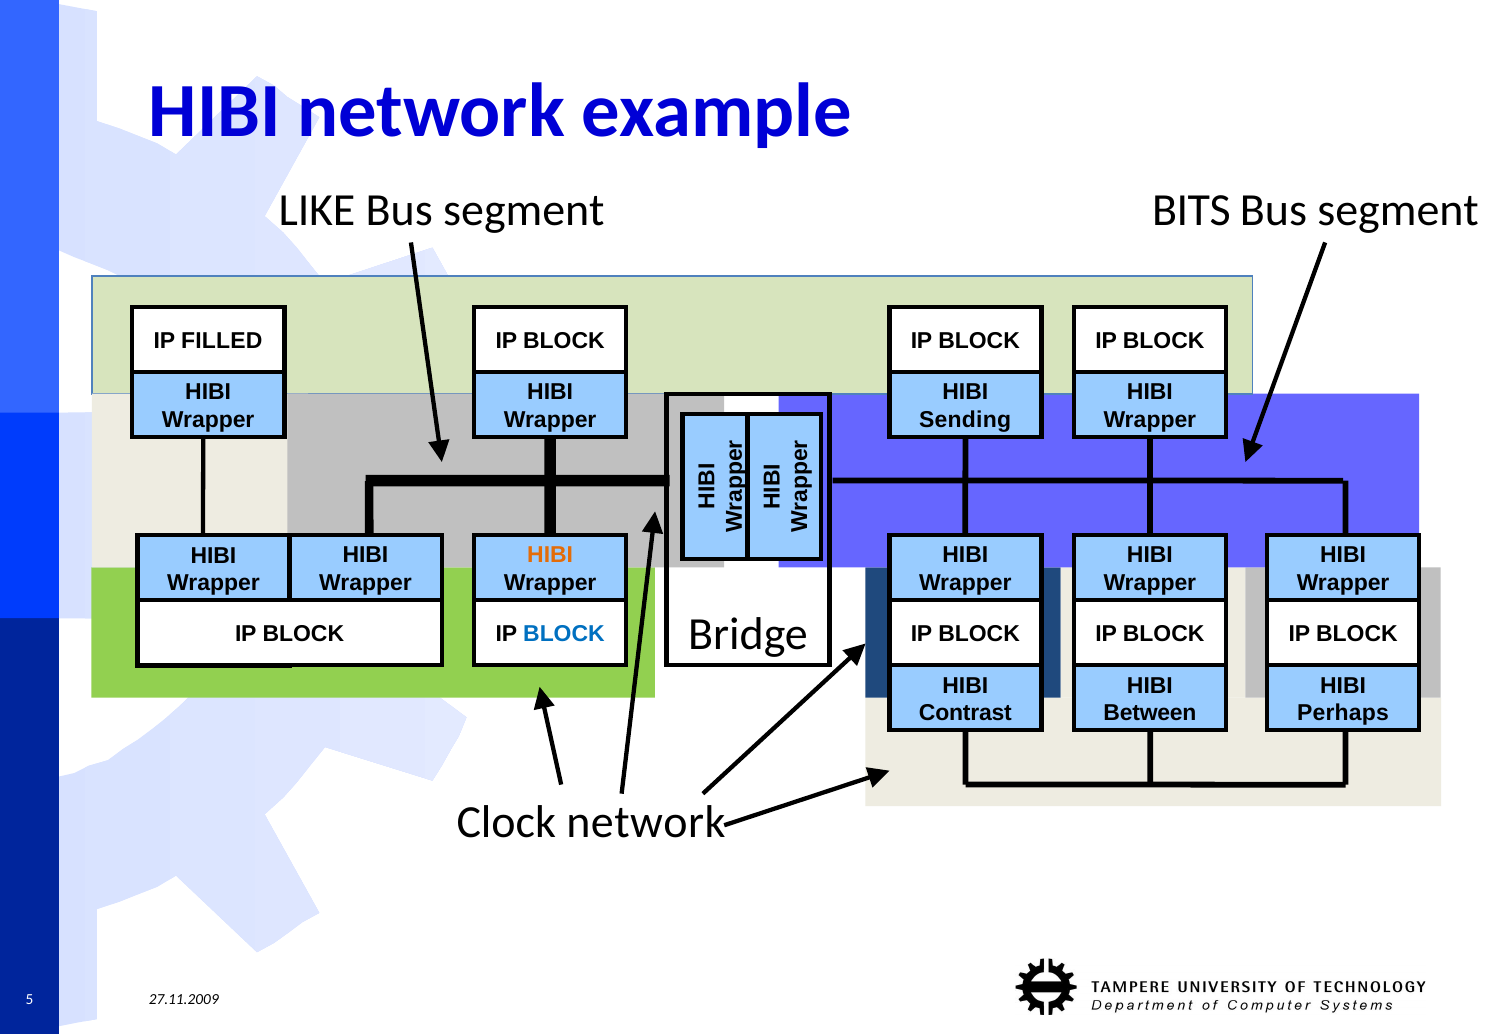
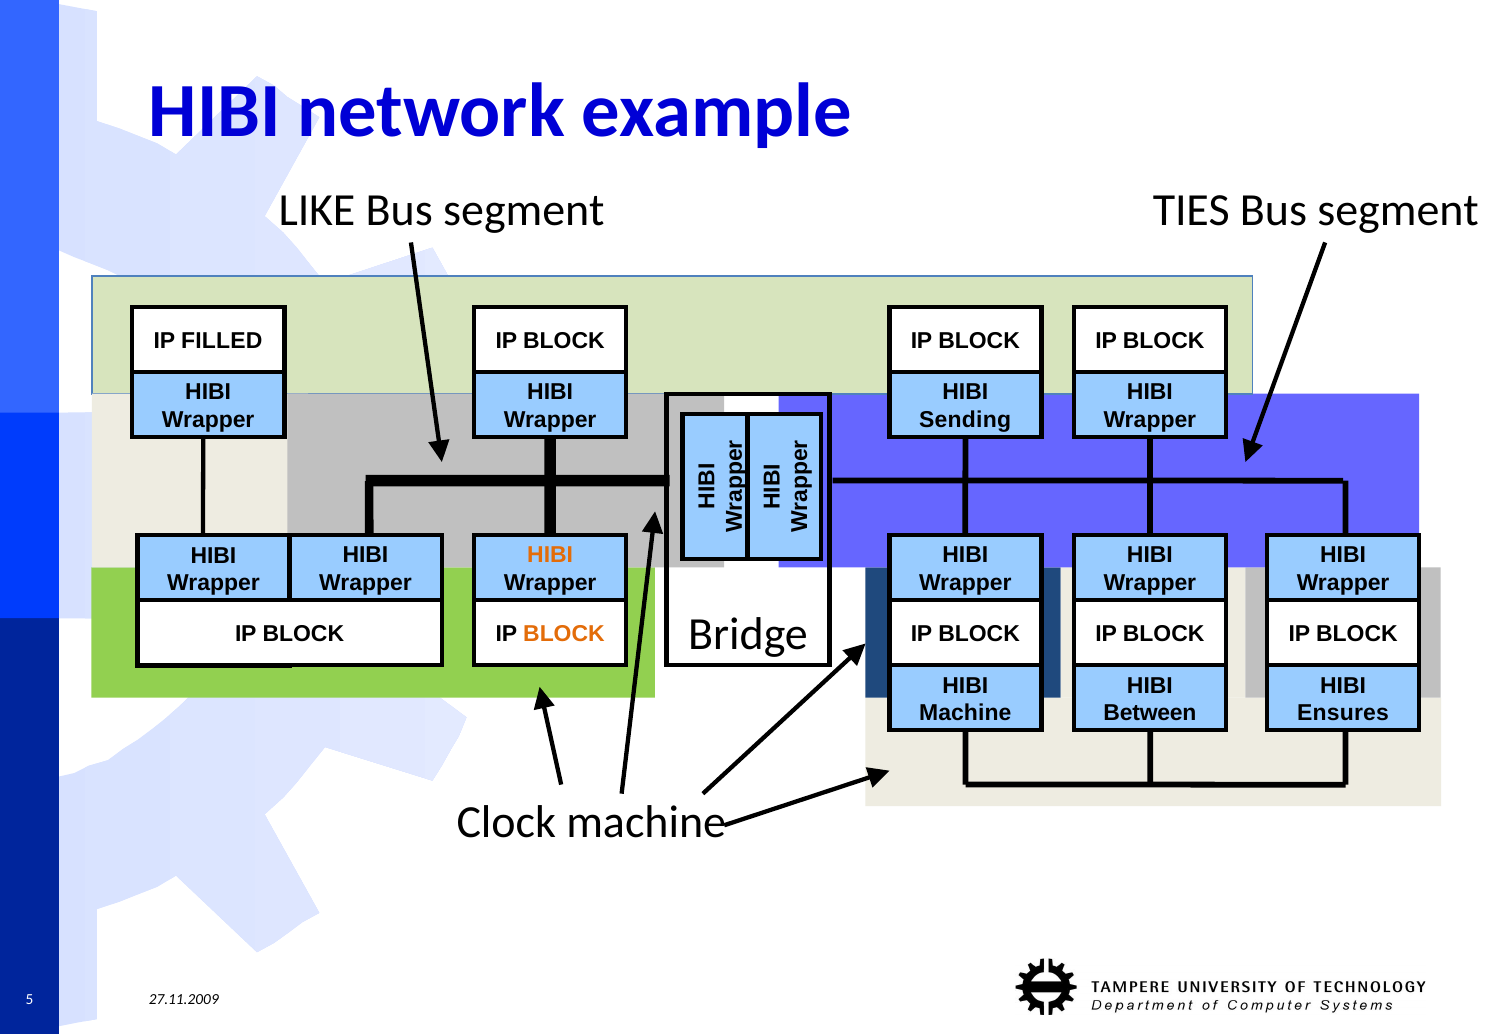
BITS: BITS -> TIES (1191, 210)
BLOCK colour: blue -> orange (564, 634)
Contrast: Contrast -> Machine (965, 713)
Perhaps: Perhaps -> Ensures (1343, 713)
Clock network: network -> machine (646, 823)
